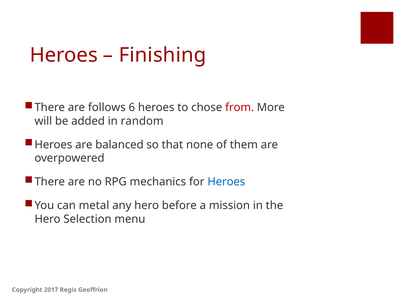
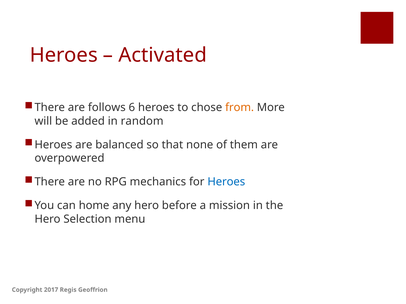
Finishing: Finishing -> Activated (163, 55)
from colour: red -> orange (240, 108)
metal: metal -> home (94, 206)
